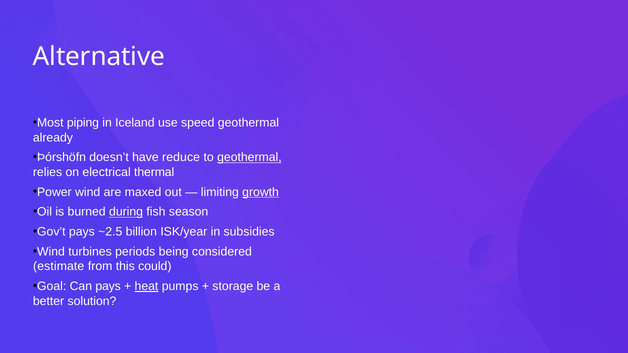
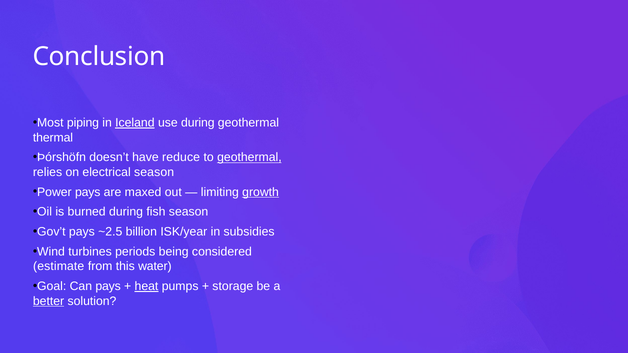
Alternative: Alternative -> Conclusion (99, 57)
Iceland underline: none -> present (135, 123)
use speed: speed -> during (198, 123)
already: already -> thermal (53, 138)
electrical thermal: thermal -> season (154, 172)
Power wind: wind -> pays (88, 192)
during underline: present -> none (126, 212)
could: could -> water (155, 267)
better underline: none -> present (49, 301)
